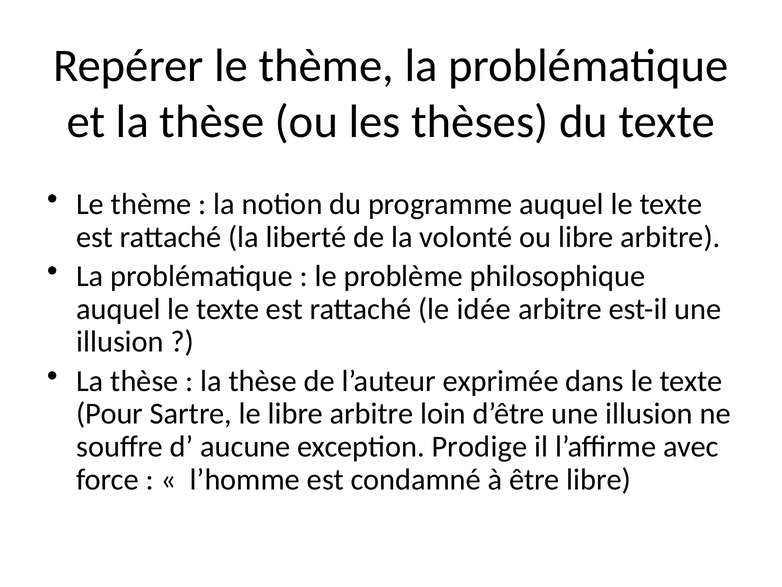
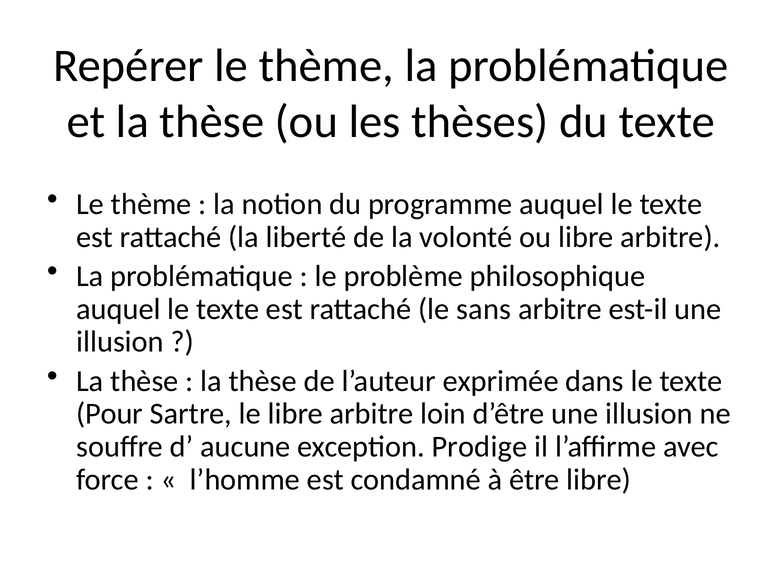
idée: idée -> sans (484, 309)
